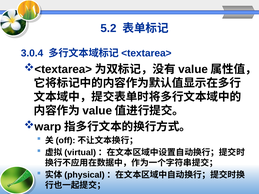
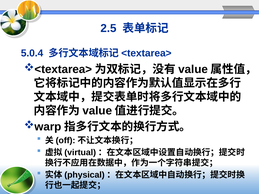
5.2: 5.2 -> 2.5 (109, 28)
3.0.4: 3.0.4 -> 5.0.4 (32, 53)
